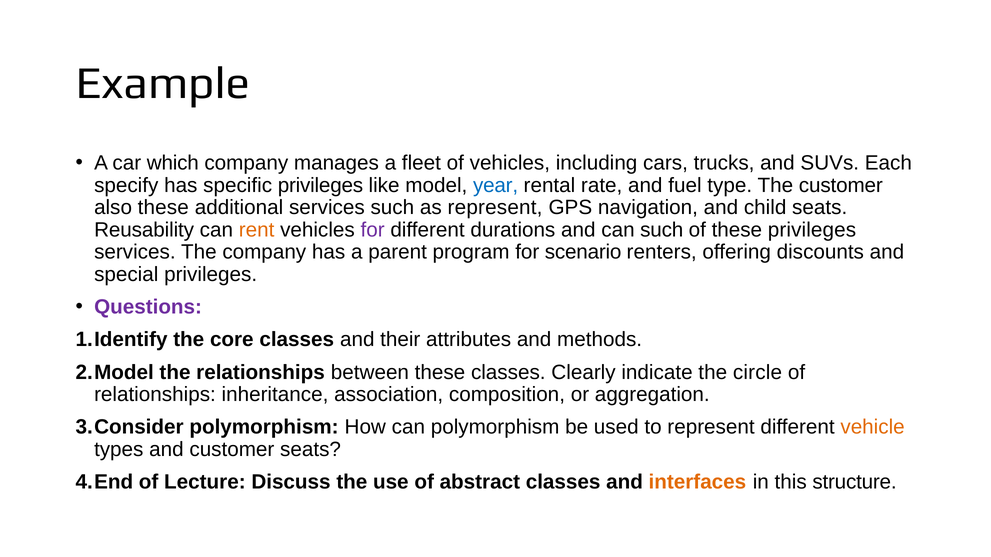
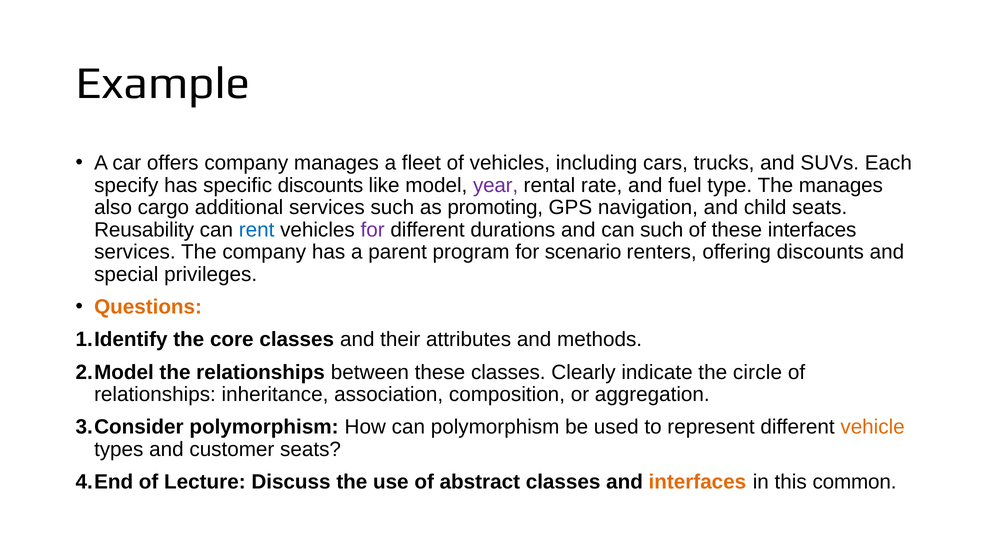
which: which -> offers (173, 163)
specific privileges: privileges -> discounts (320, 185)
year colour: blue -> purple (496, 185)
The customer: customer -> manages (841, 185)
also these: these -> cargo (163, 208)
as represent: represent -> promoting (495, 208)
rent colour: orange -> blue (257, 230)
these privileges: privileges -> interfaces (812, 230)
Questions colour: purple -> orange (148, 307)
structure: structure -> common (854, 482)
